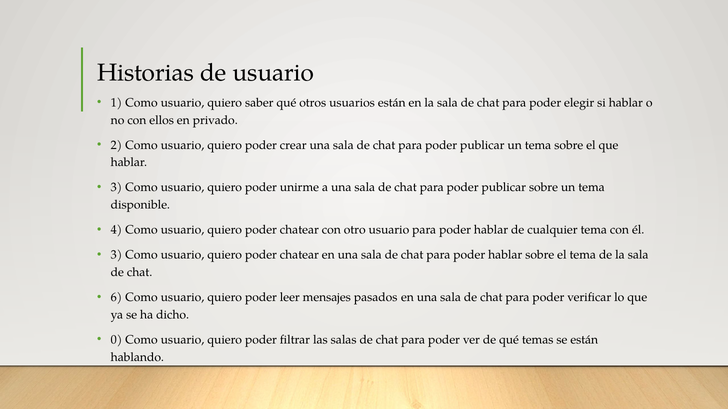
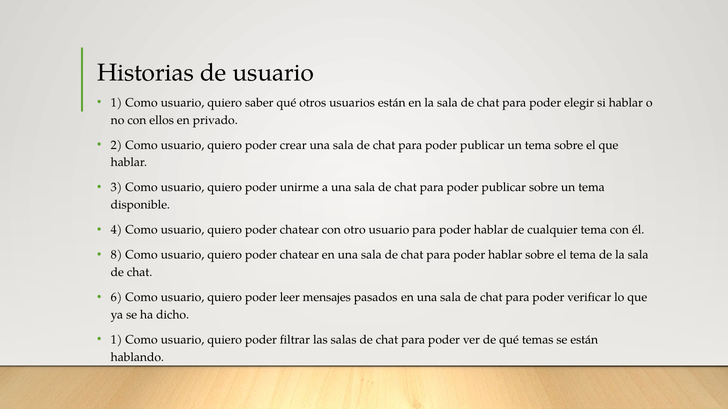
3: 3 -> 8 (117, 255)
0: 0 -> 1 (117, 340)
